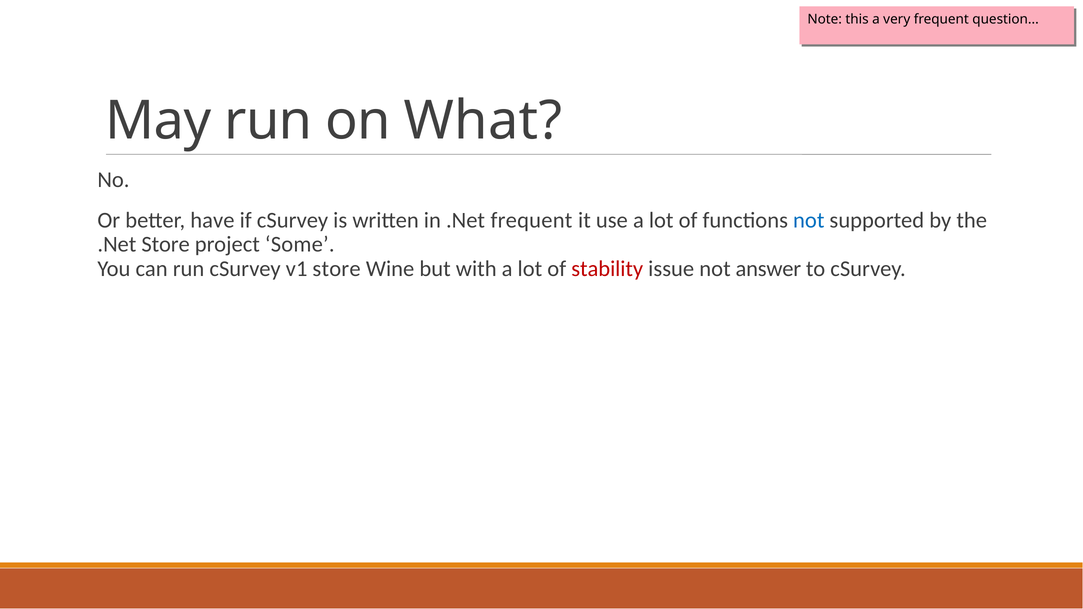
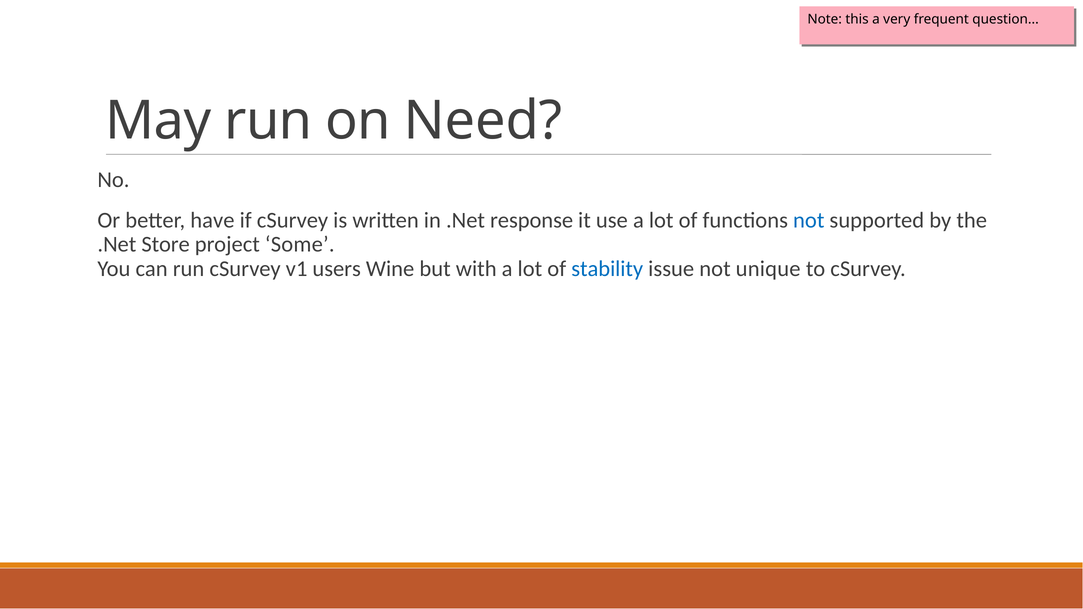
What: What -> Need (483, 121)
.Net frequent: frequent -> response (532, 220)
v1 store: store -> users (337, 269)
stability colour: red -> blue (607, 269)
answer: answer -> unique (768, 269)
